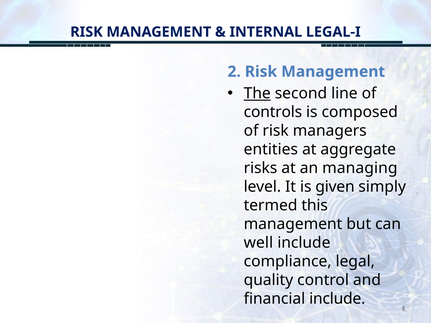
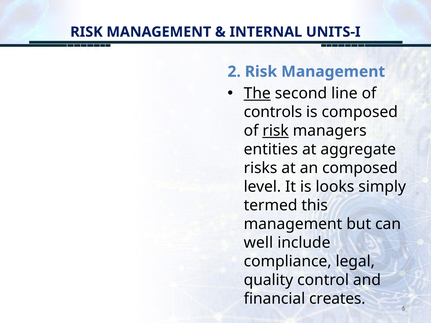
LEGAL-I: LEGAL-I -> UNITS-I (333, 32)
risk underline: none -> present (276, 131)
an managing: managing -> composed (360, 168)
given: given -> looks (335, 187)
financial include: include -> creates (337, 299)
